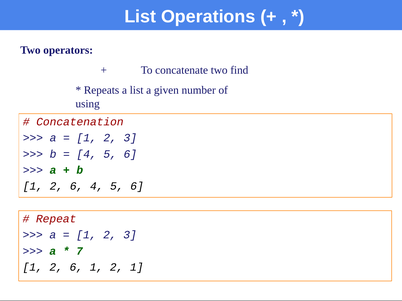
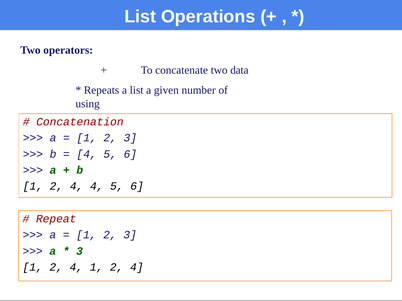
find: find -> data (239, 70)
6: 6 -> 4 (77, 186)
7: 7 -> 3 (80, 251)
6: 6 -> 4 (76, 268)
1: 1 -> 4 (137, 268)
